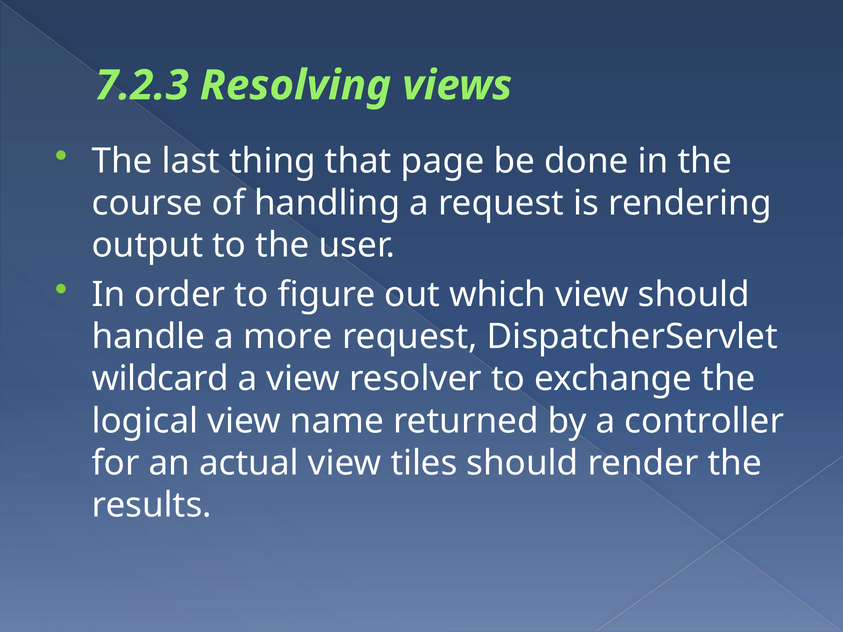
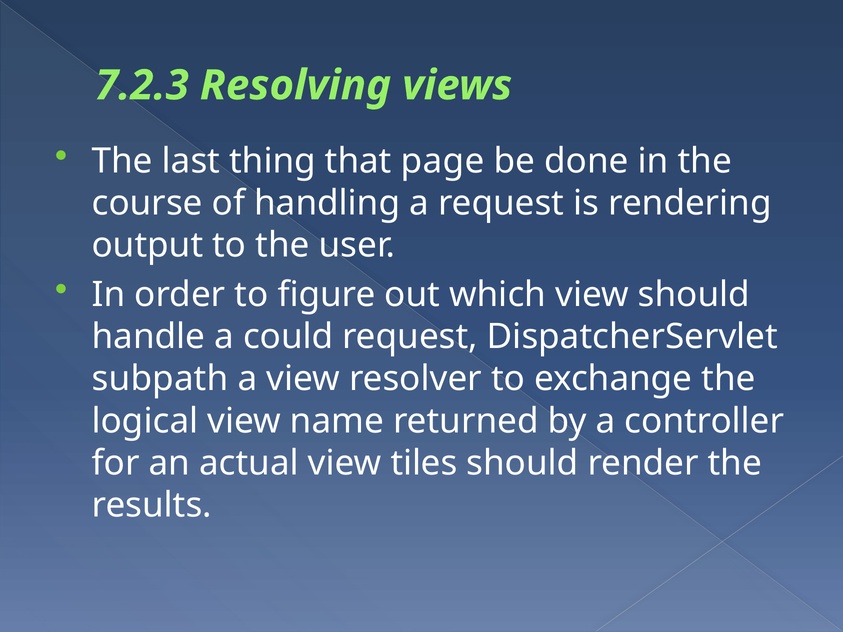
more: more -> could (288, 337)
wildcard: wildcard -> subpath (160, 379)
